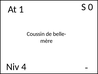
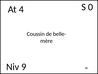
1: 1 -> 4 (21, 9)
4: 4 -> 9 (24, 66)
